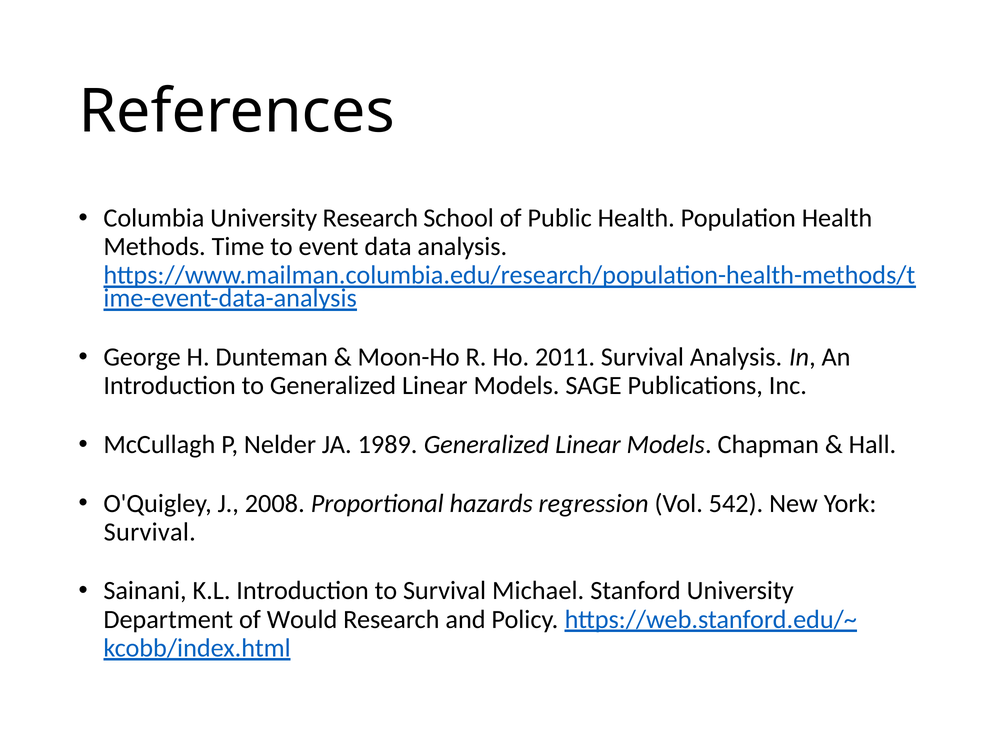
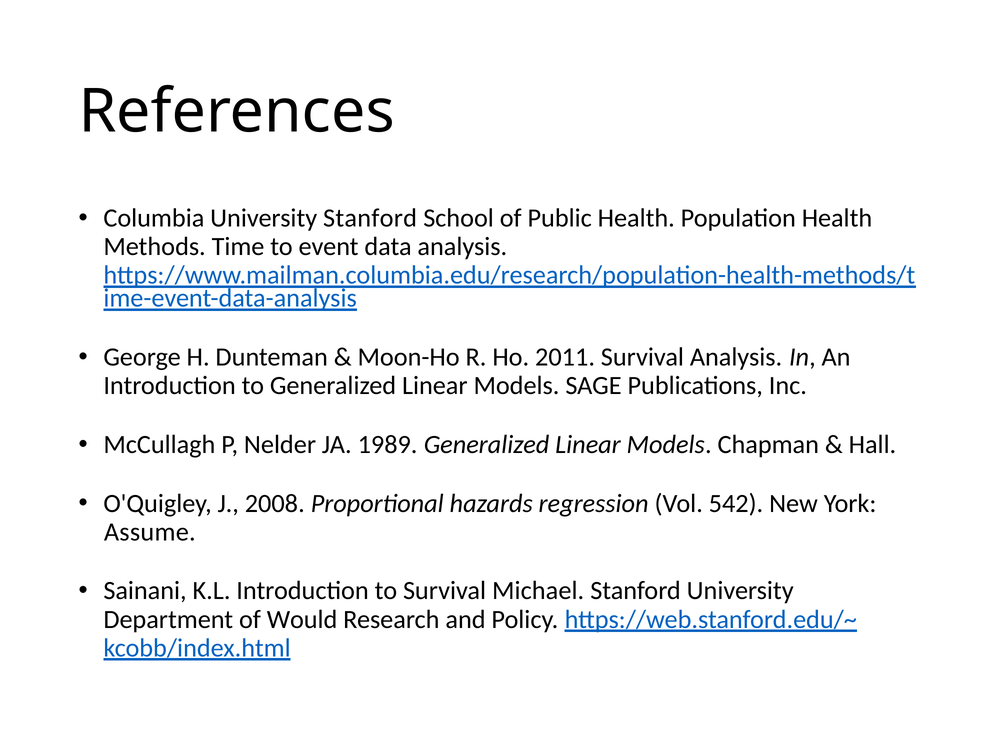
University Research: Research -> Stanford (370, 218)
Survival: Survival -> Assume (150, 532)
